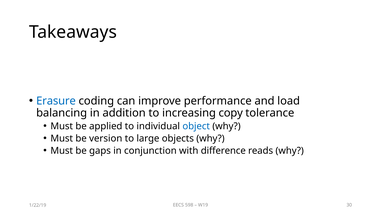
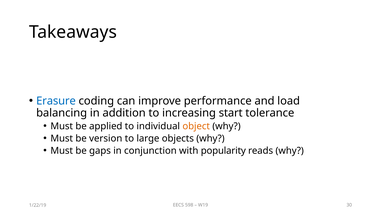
copy: copy -> start (231, 113)
object colour: blue -> orange (196, 126)
difference: difference -> popularity (223, 150)
